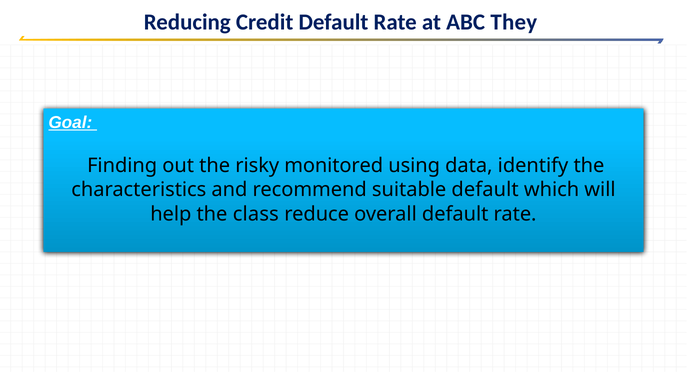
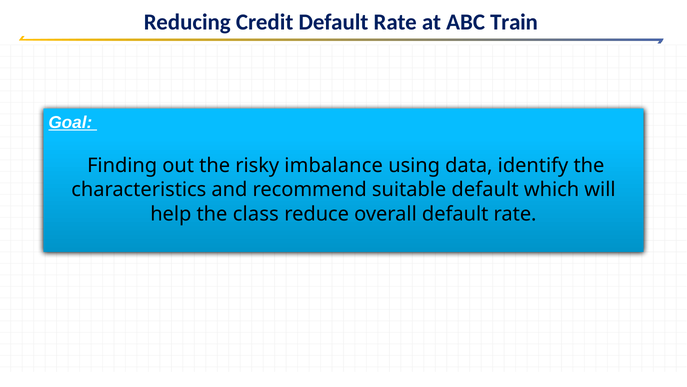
They: They -> Train (514, 22)
monitored: monitored -> imbalance (334, 166)
